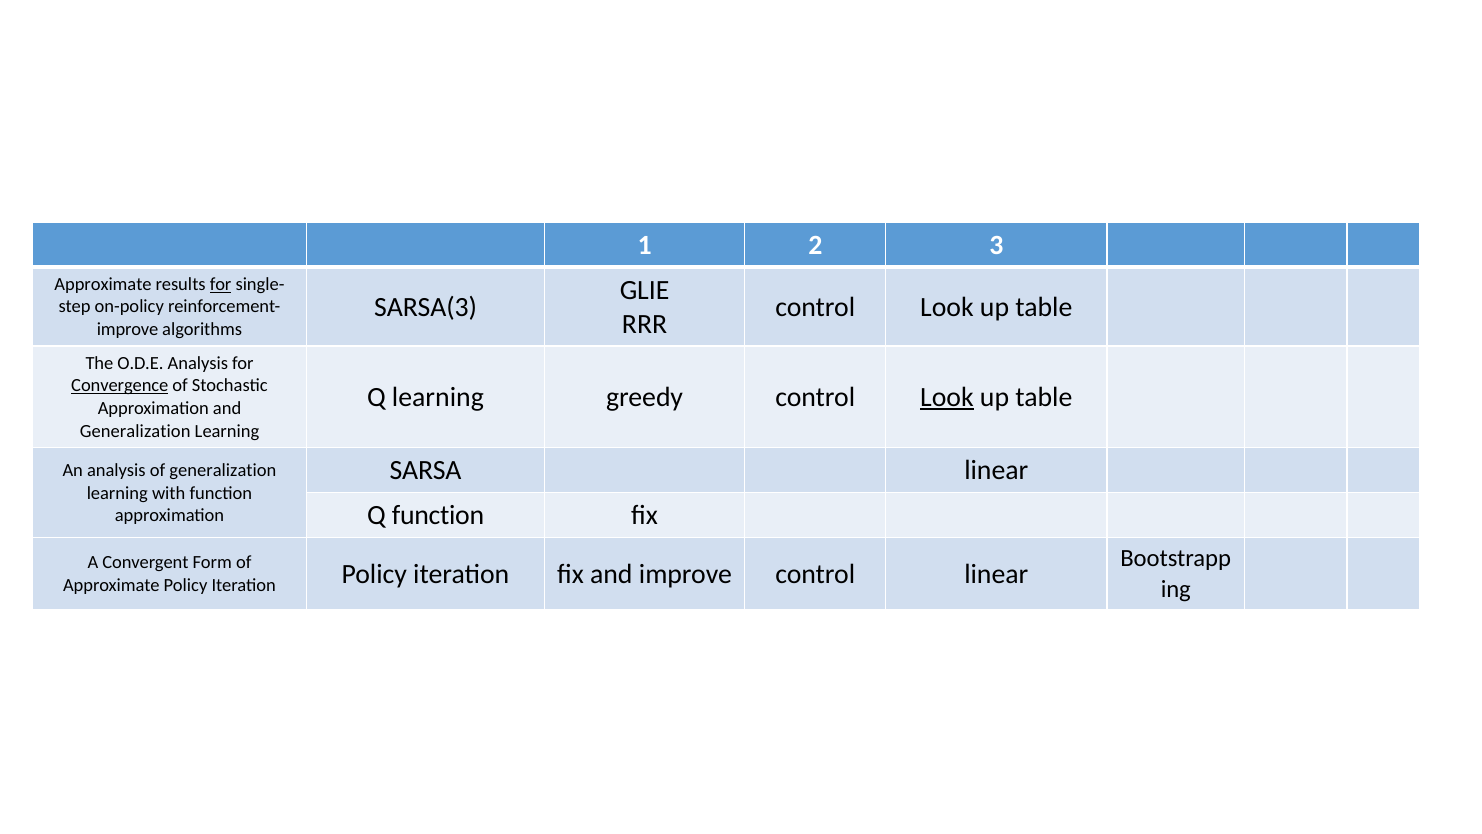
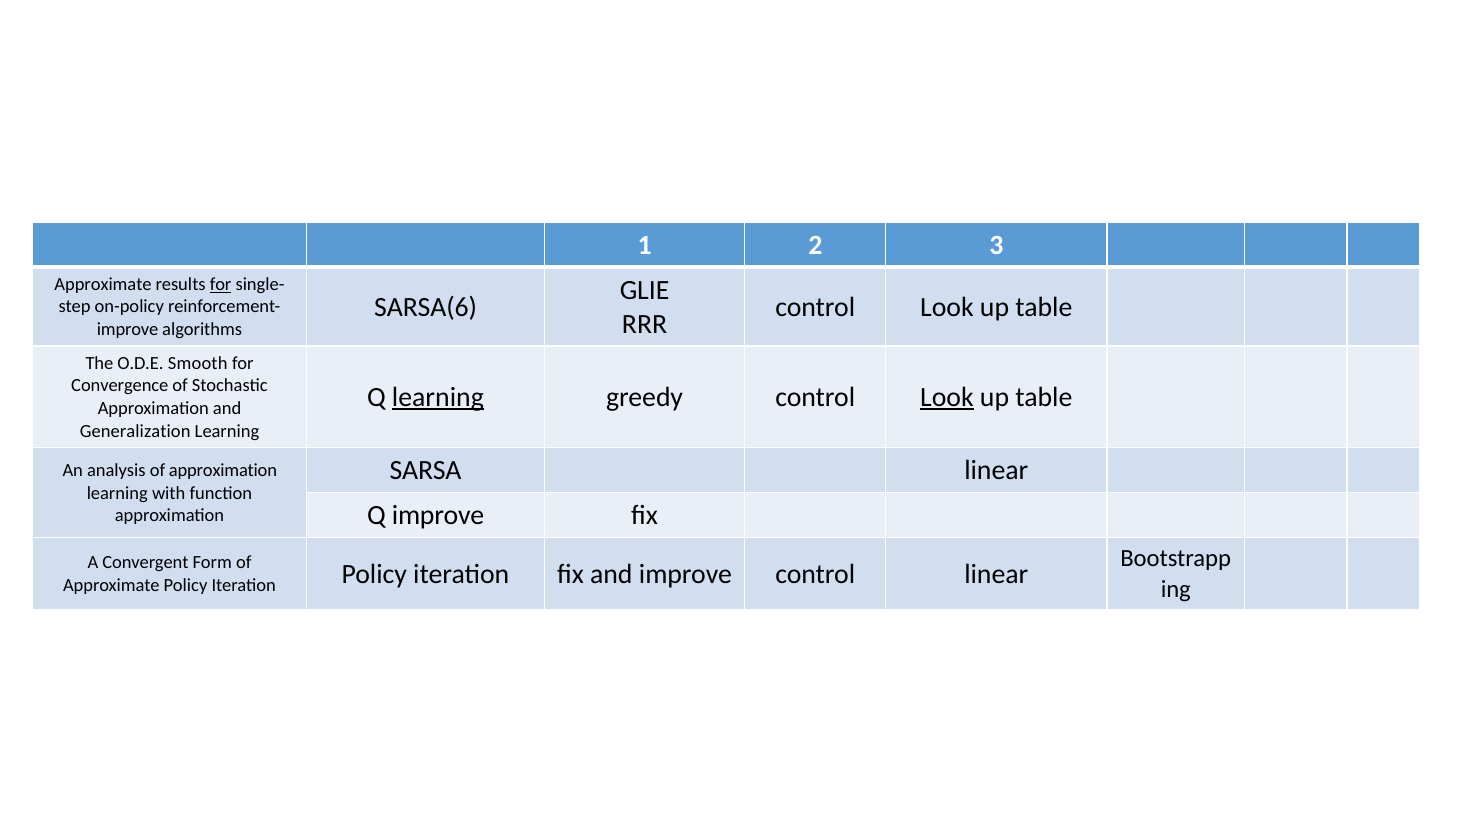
SARSA(3: SARSA(3 -> SARSA(6 (426, 307)
O.D.E Analysis: Analysis -> Smooth (198, 363)
Convergence underline: present -> none (120, 386)
learning underline: none -> present (438, 397)
of generalization: generalization -> approximation (223, 470)
Q function: function -> improve (438, 515)
